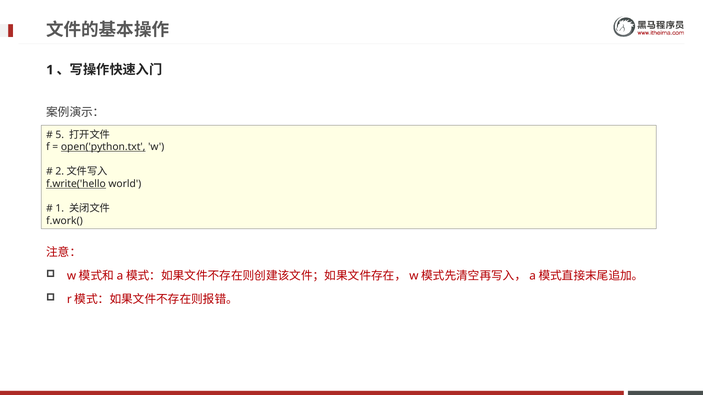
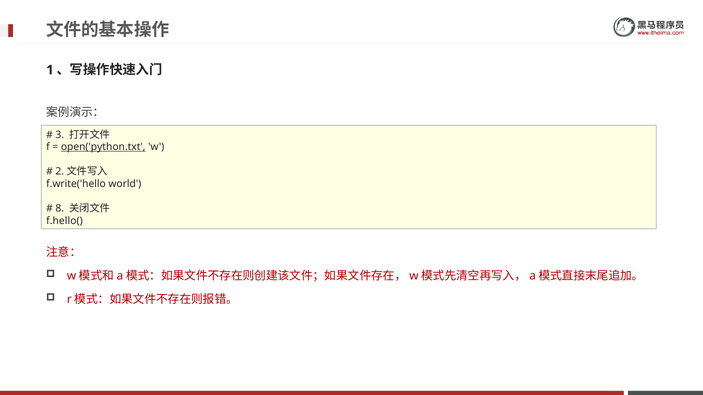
5: 5 -> 3 (60, 135)
f.write('hello underline: present -> none (76, 184)
1: 1 -> 8 (60, 209)
f.work(: f.work( -> f.hello( (64, 221)
